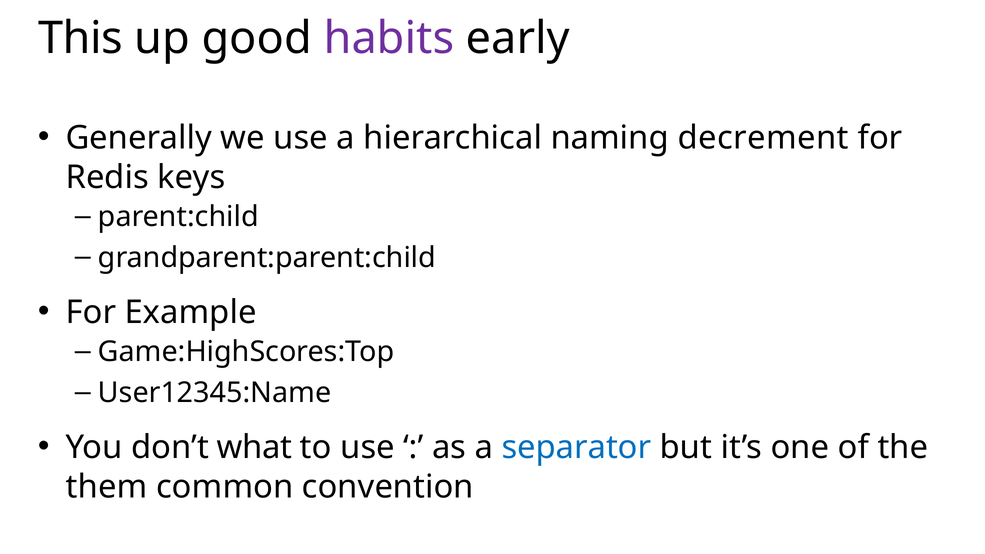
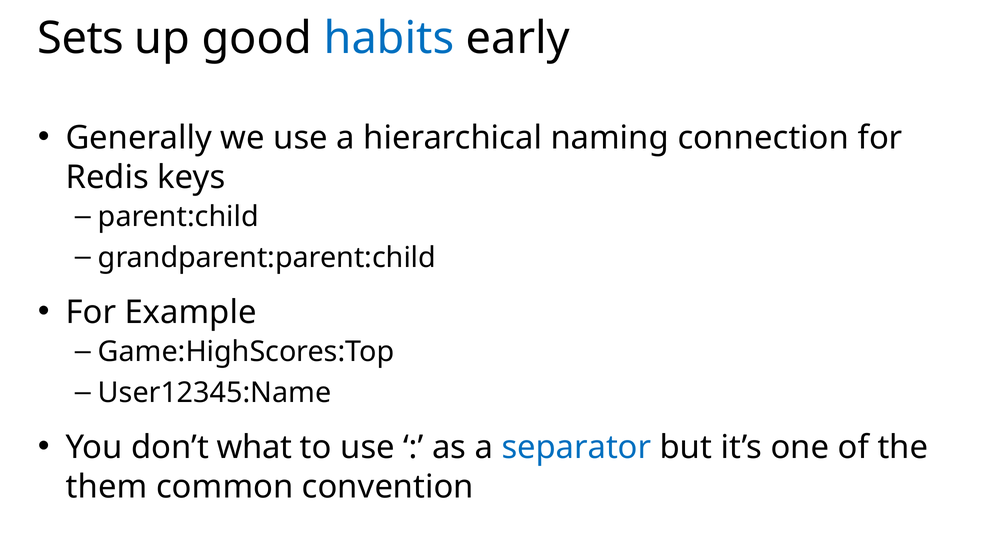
This: This -> Sets (81, 38)
habits colour: purple -> blue (389, 38)
decrement: decrement -> connection (763, 138)
